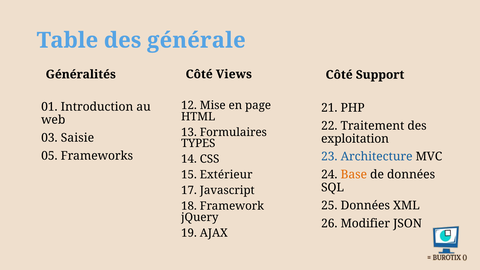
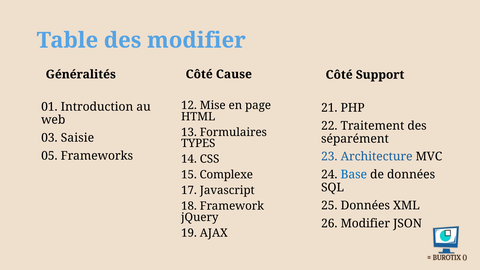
des générale: générale -> modifier (196, 40)
Views: Views -> Cause (234, 74)
exploitation: exploitation -> séparément (355, 139)
Base colour: orange -> blue (354, 175)
Extérieur: Extérieur -> Complexe (226, 175)
